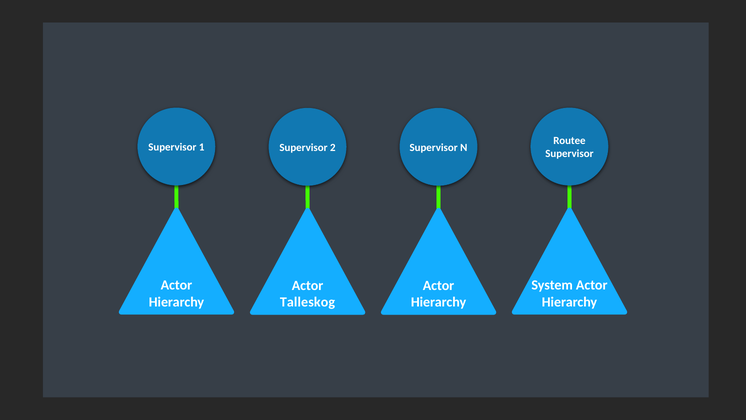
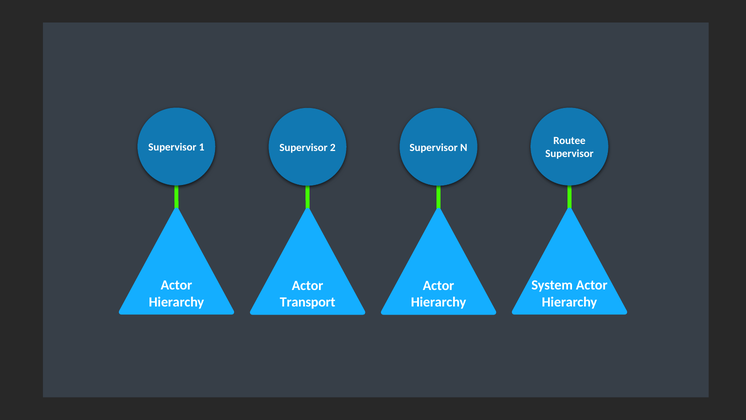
Talleskog: Talleskog -> Transport (308, 302)
